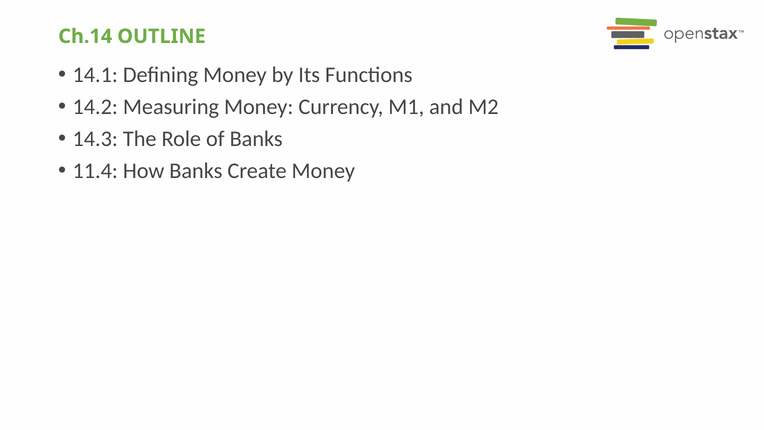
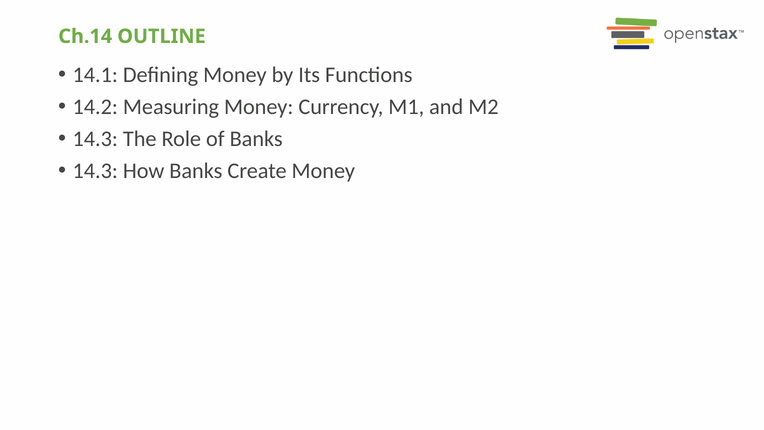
11.4: 11.4 -> 14.3 (95, 171)
